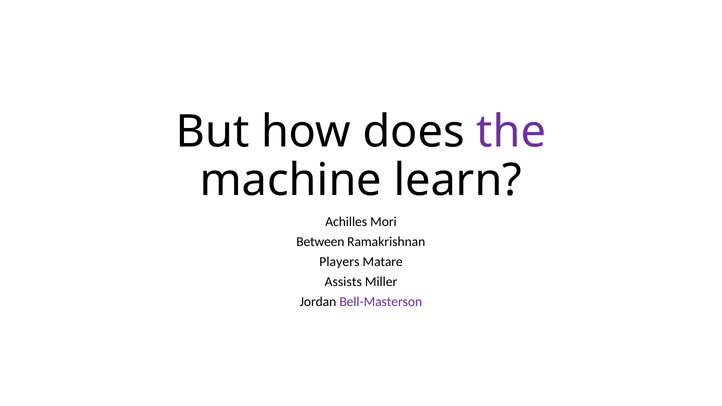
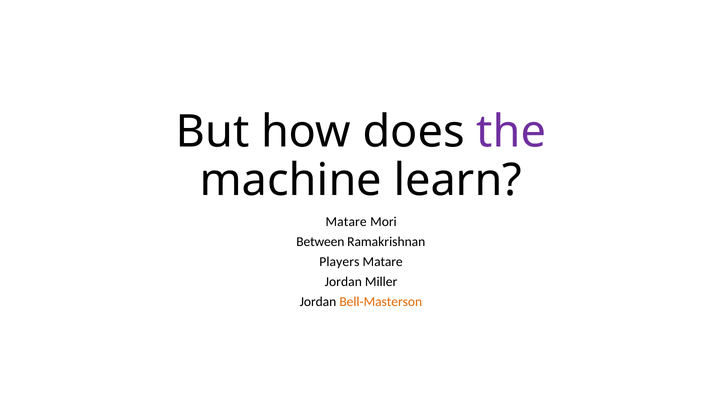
Achilles: Achilles -> Matare (346, 222)
Assists: Assists -> Jordan (343, 282)
Bell-Masterson colour: purple -> orange (381, 302)
